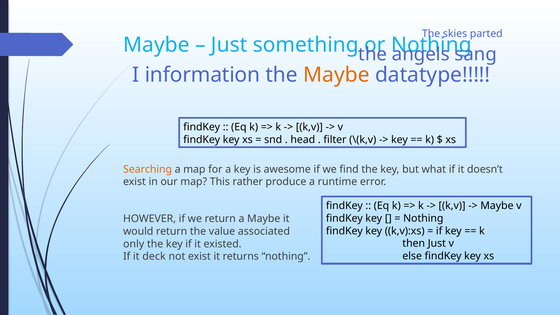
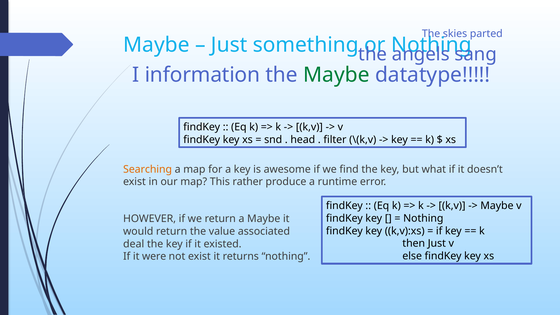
Maybe colour: orange -> green (336, 75)
only: only -> deal (134, 244)
deck: deck -> were (154, 256)
